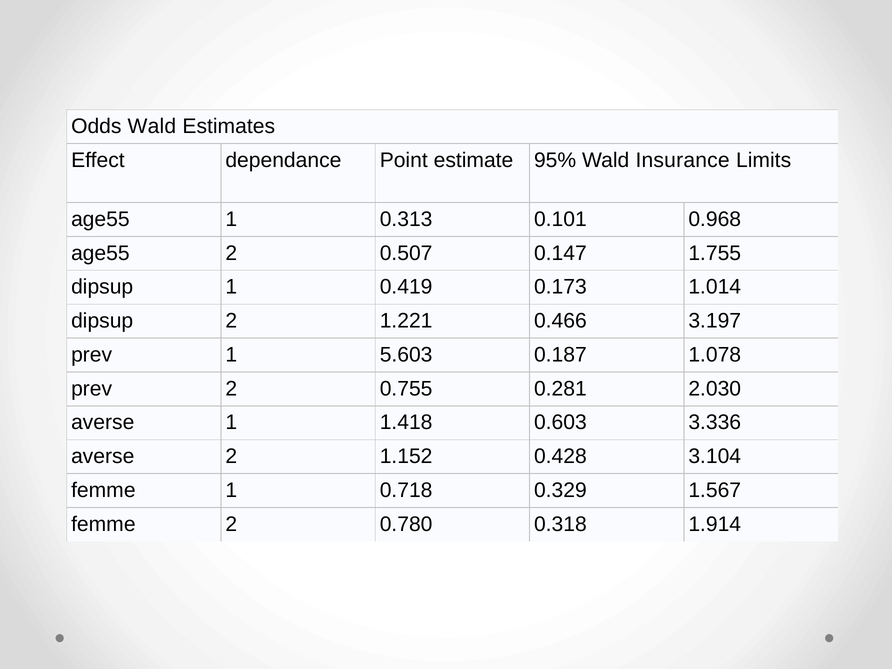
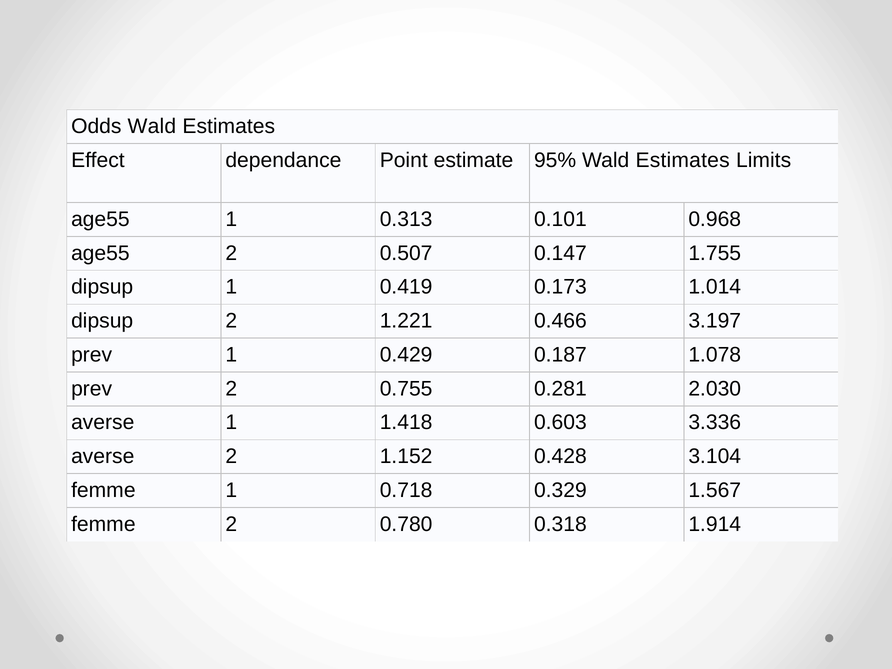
95% Wald Insurance: Insurance -> Estimates (683, 160)
5.603: 5.603 -> 0.429 (406, 355)
